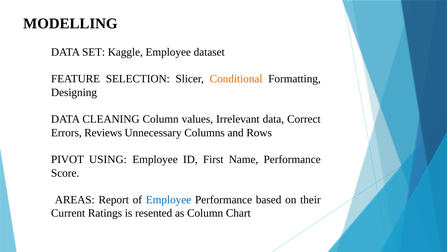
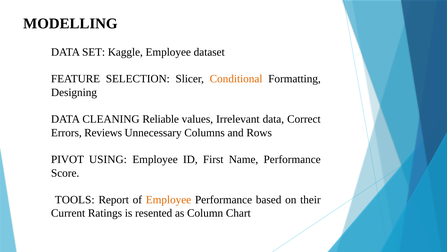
CLEANING Column: Column -> Reliable (161, 119)
AREAS: AREAS -> TOOLS (75, 199)
Employee colour: blue -> orange (169, 199)
